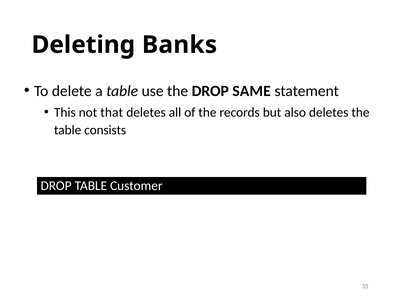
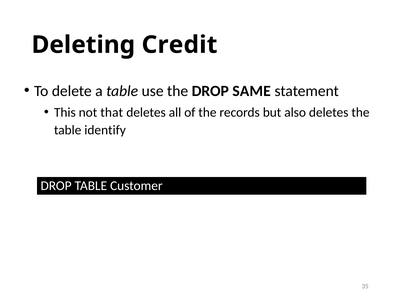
Banks: Banks -> Credit (180, 45)
consists: consists -> identify (105, 130)
